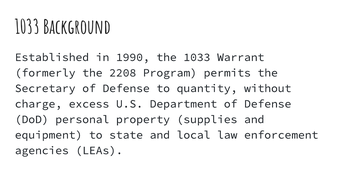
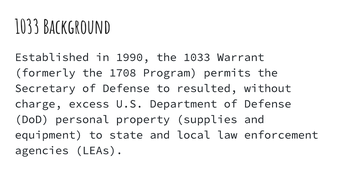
2208: 2208 -> 1708 (123, 73)
quantity: quantity -> resulted (207, 88)
